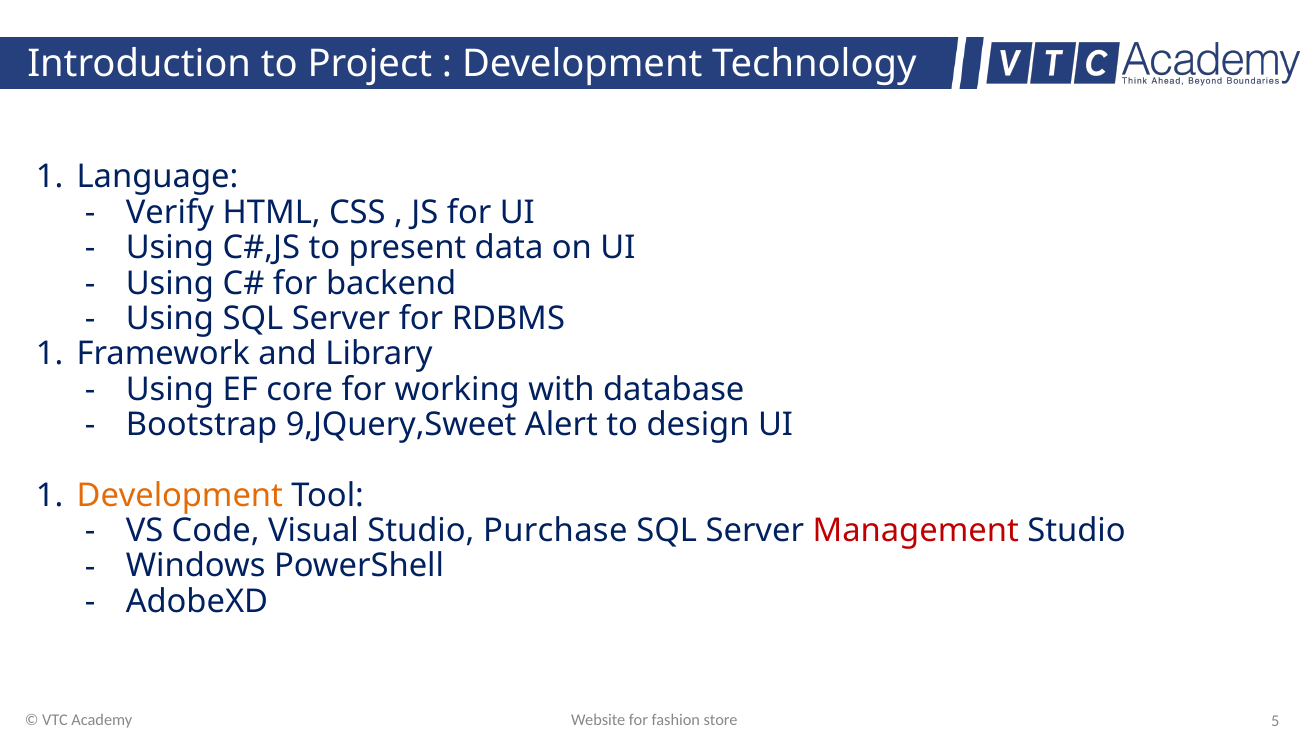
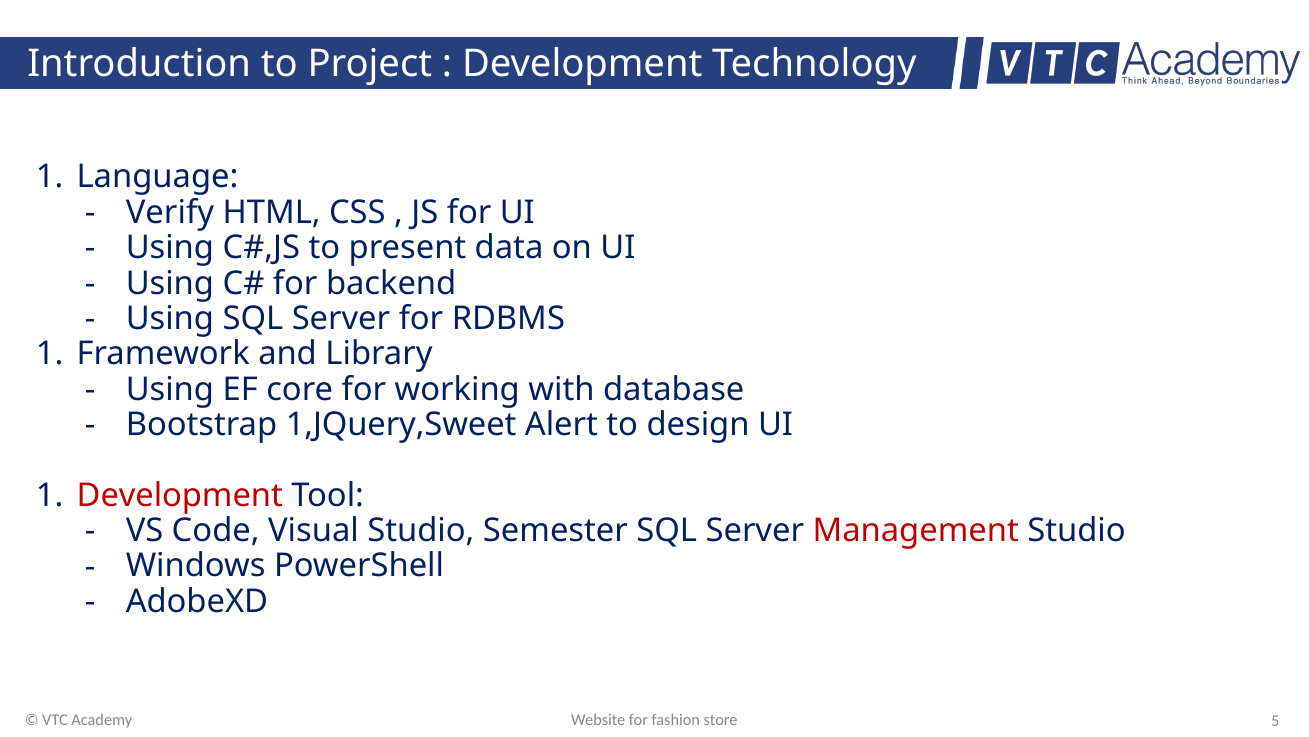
9,JQuery,Sweet: 9,JQuery,Sweet -> 1,JQuery,Sweet (401, 424)
Development colour: orange -> red (180, 495)
Purchase: Purchase -> Semester (555, 530)
